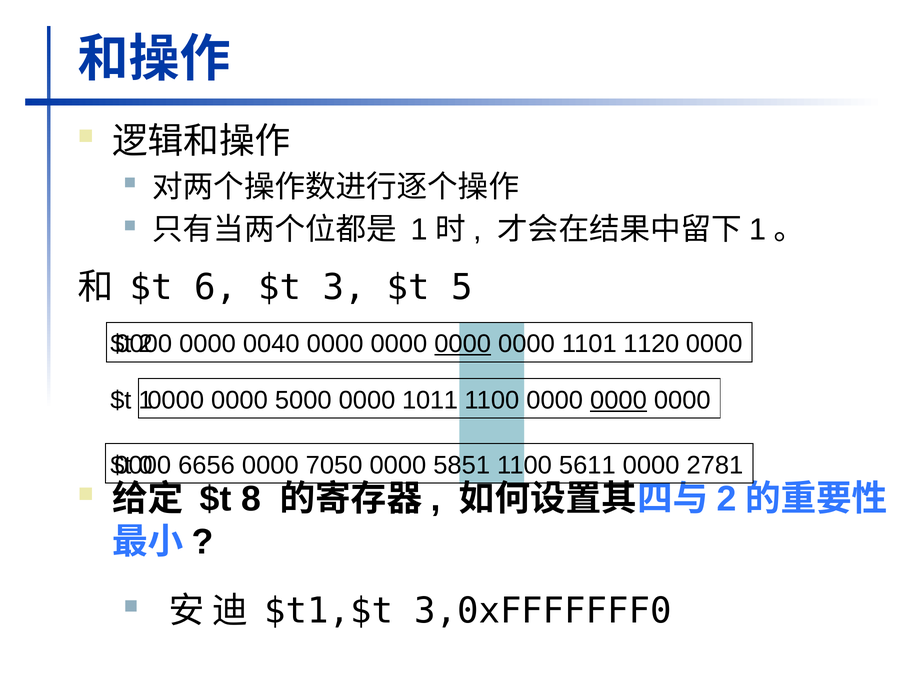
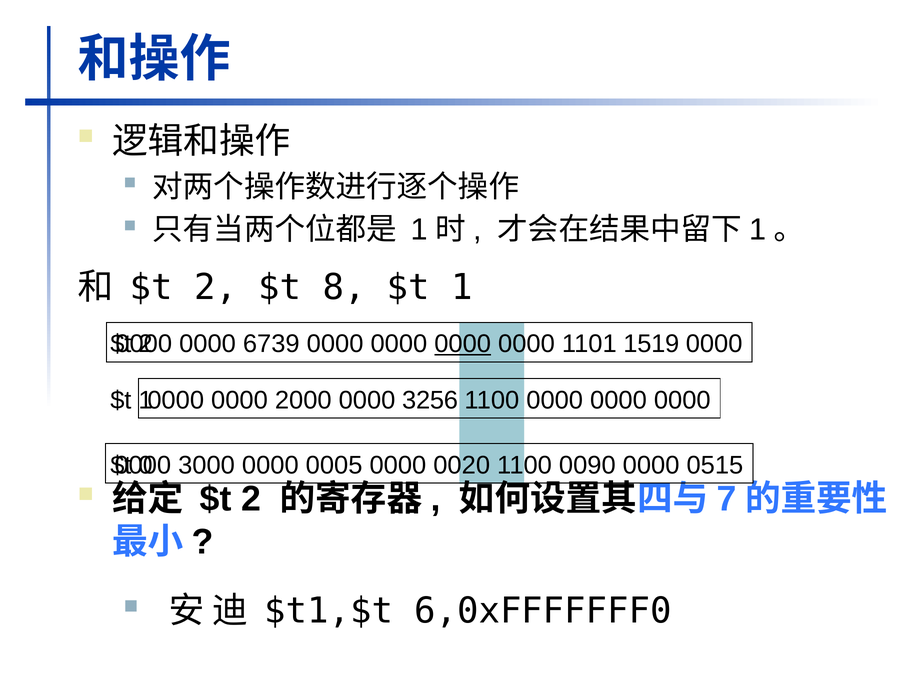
6: 6 -> 2 (216, 288)
3: 3 -> 8 (344, 288)
5: 5 -> 1 (462, 288)
0040: 0040 -> 6739 (271, 344)
1120: 1120 -> 1519 (651, 344)
5000: 5000 -> 2000 (303, 400)
1011: 1011 -> 3256 (430, 400)
0000 underline: present -> none (618, 400)
6656: 6656 -> 3000 (207, 465)
7050: 7050 -> 0005 (334, 465)
5851: 5851 -> 0020 (462, 465)
5611: 5611 -> 0090 (587, 465)
2781: 2781 -> 0515 (715, 465)
8: 8 -> 2 (251, 499)
2: 2 -> 7 (727, 499)
3,0xFFFFFFF0: 3,0xFFFFFFF0 -> 6,0xFFFFFFF0 (543, 611)
